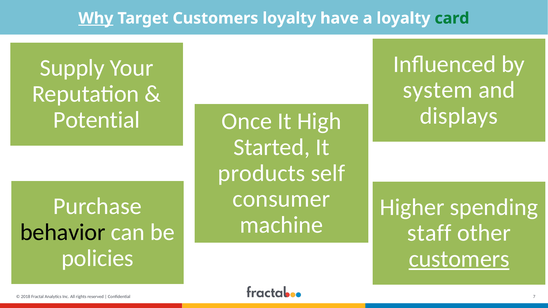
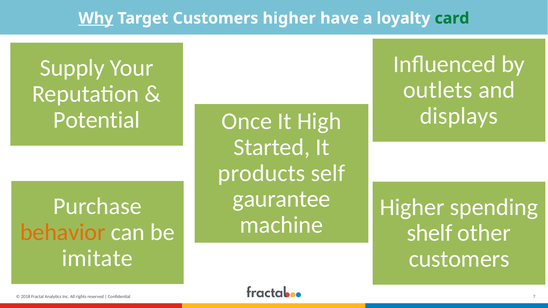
Customers loyalty: loyalty -> higher (289, 18)
system: system -> outlets (438, 90)
consumer: consumer -> gaurantee (282, 199)
behavior colour: black -> orange (63, 232)
staff: staff -> shelf (430, 233)
policies: policies -> imitate (97, 258)
customers underline: present -> none (459, 259)
